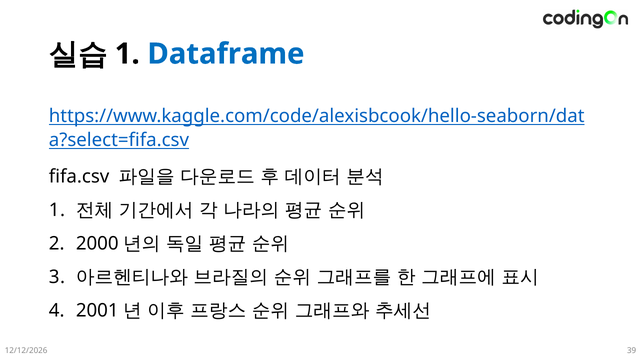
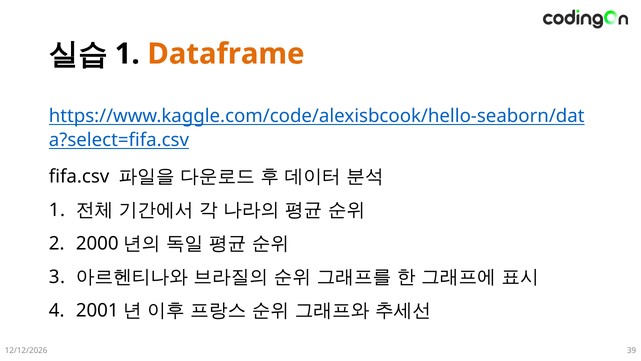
Dataframe colour: blue -> orange (226, 54)
